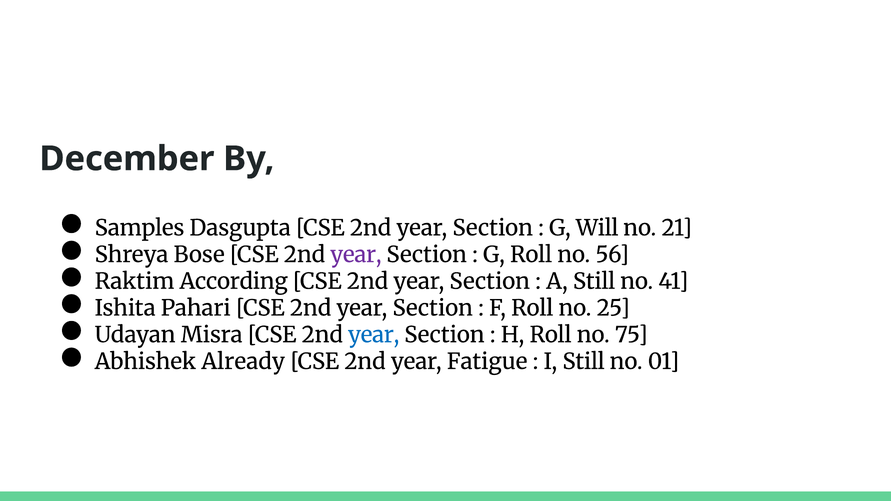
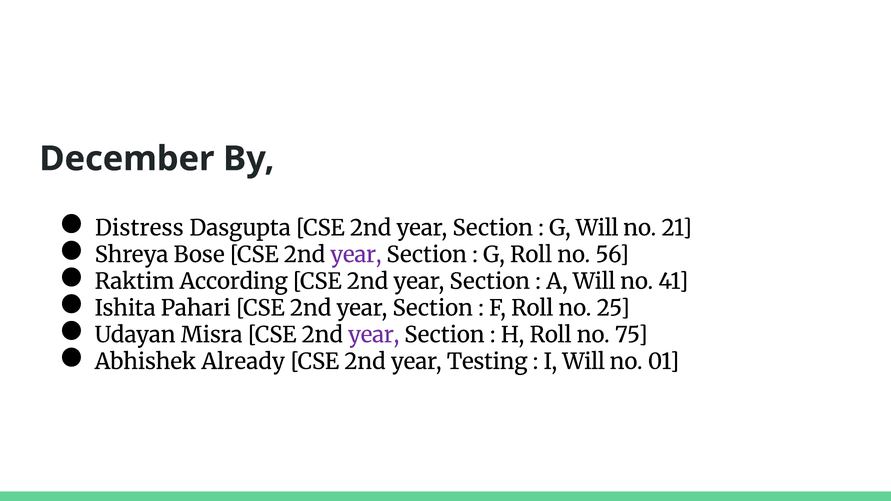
Samples: Samples -> Distress (139, 228)
A Still: Still -> Will (594, 282)
year colour: blue -> purple (374, 335)
Fatigue: Fatigue -> Testing (487, 362)
I Still: Still -> Will (584, 362)
